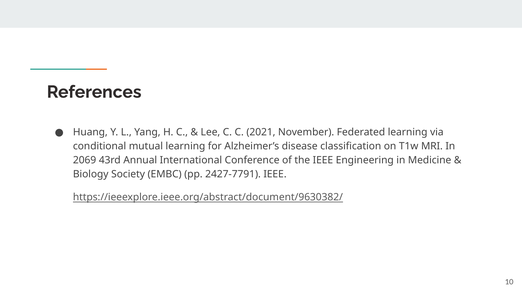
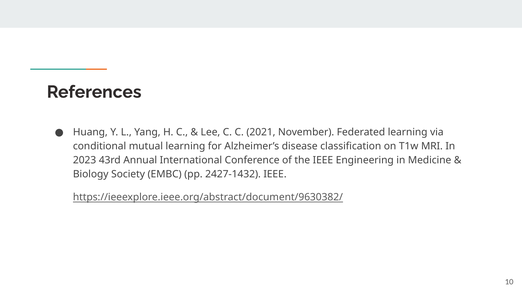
2069: 2069 -> 2023 (85, 161)
2427-7791: 2427-7791 -> 2427-1432 (233, 175)
